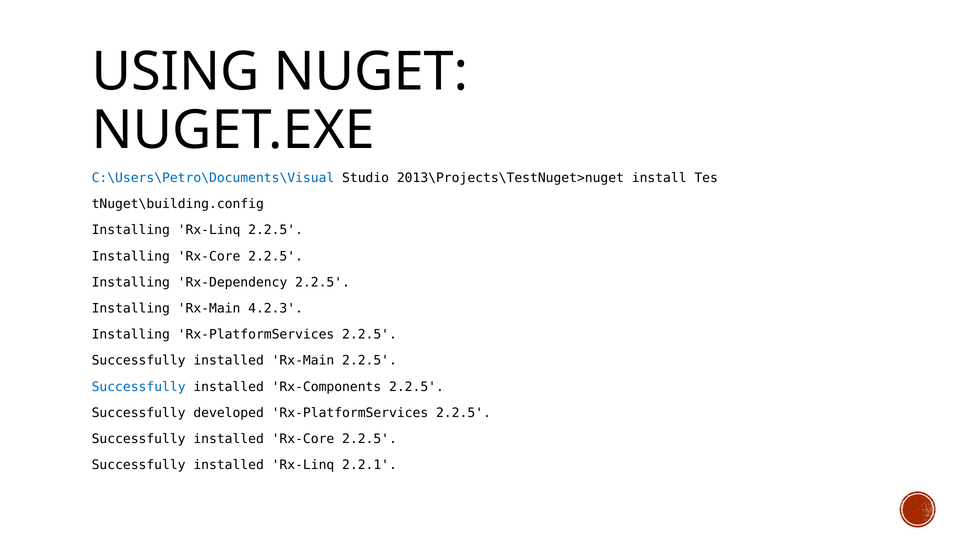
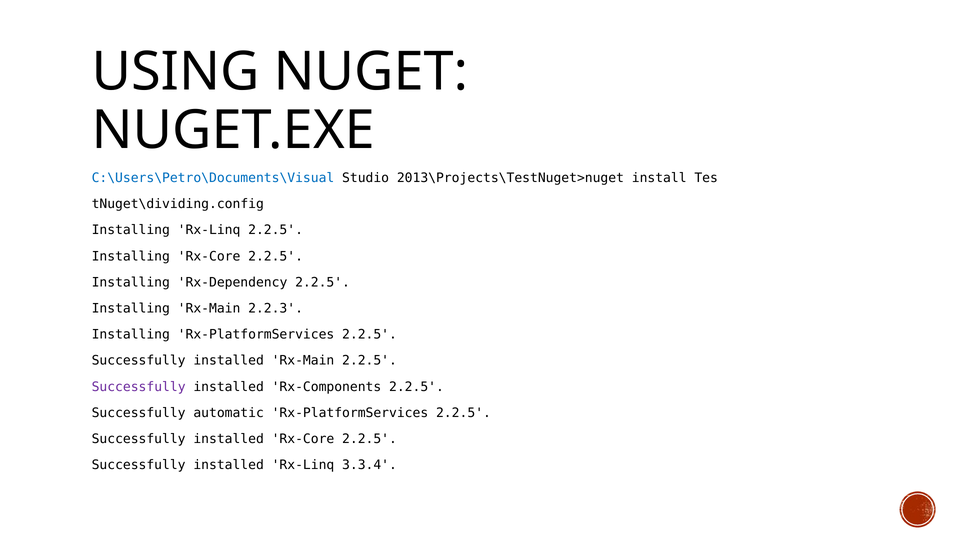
tNuget\building.config: tNuget\building.config -> tNuget\dividing.config (178, 204)
4.2.3: 4.2.3 -> 2.2.3 (276, 308)
Successfully colour: blue -> purple (139, 387)
developed: developed -> automatic (229, 413)
2.2.1: 2.2.1 -> 3.3.4 (370, 465)
